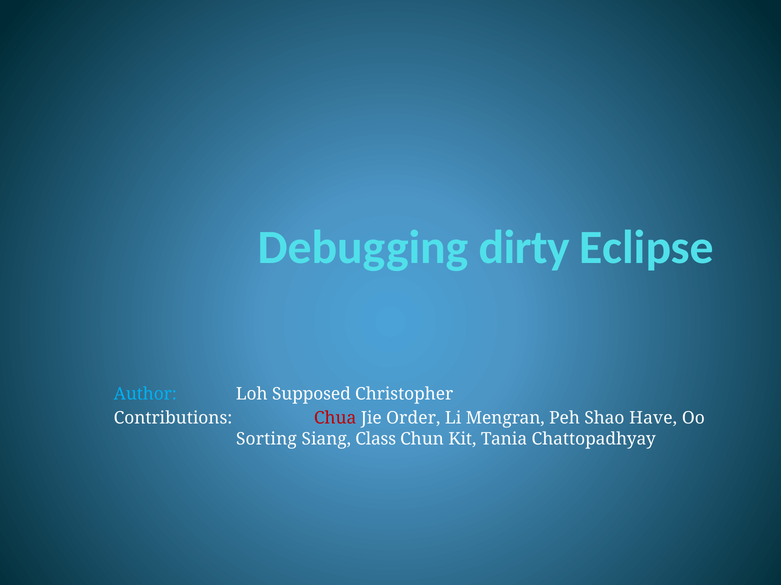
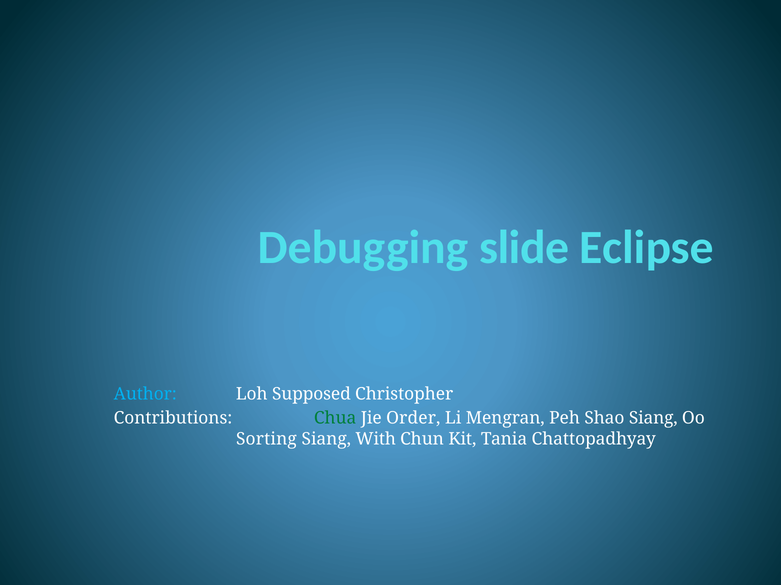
dirty: dirty -> slide (524, 248)
Chua colour: red -> green (335, 419)
Shao Have: Have -> Siang (653, 419)
Class: Class -> With (376, 440)
